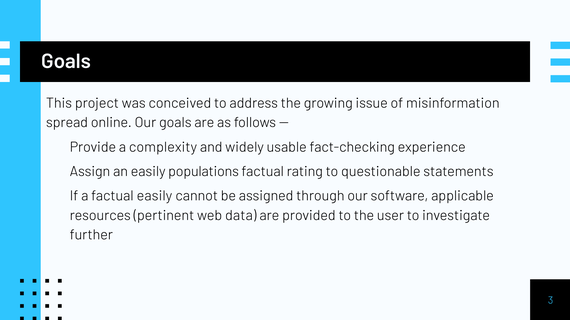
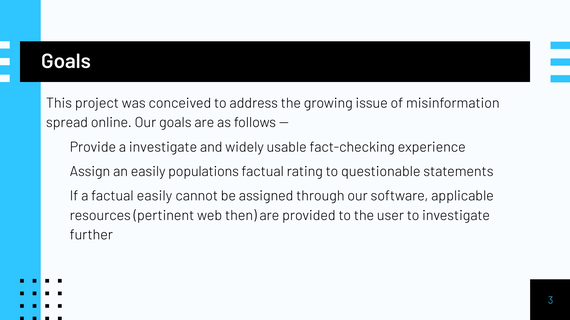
a complexity: complexity -> investigate (163, 147)
data: data -> then (241, 216)
